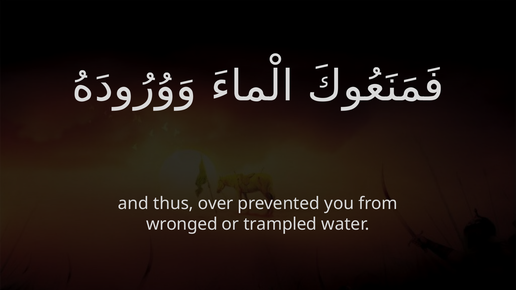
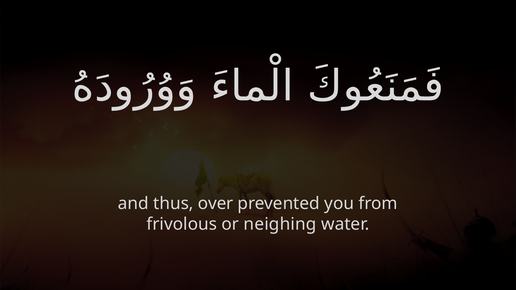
wronged: wronged -> frivolous (182, 224)
trampled: trampled -> neighing (280, 224)
